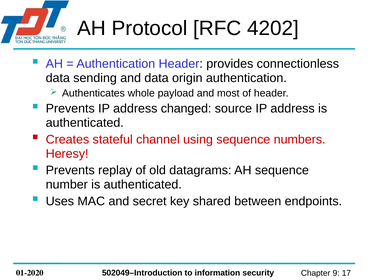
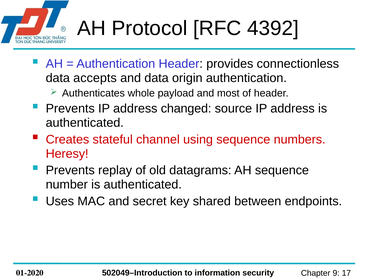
4202: 4202 -> 4392 (273, 28)
sending: sending -> accepts (95, 78)
